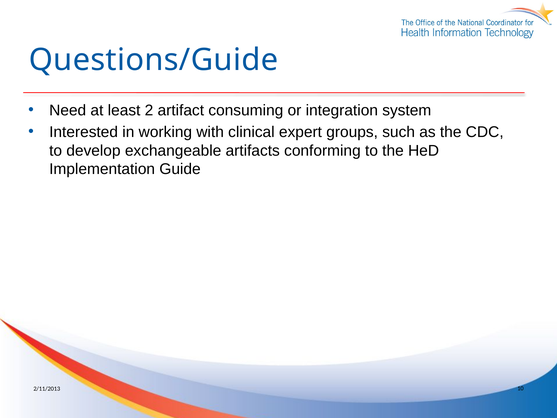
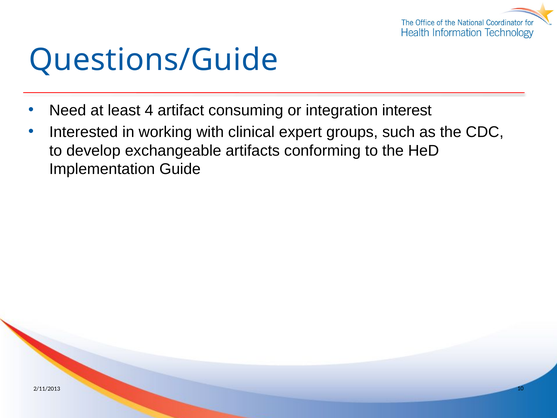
2: 2 -> 4 (149, 110)
system: system -> interest (407, 110)
